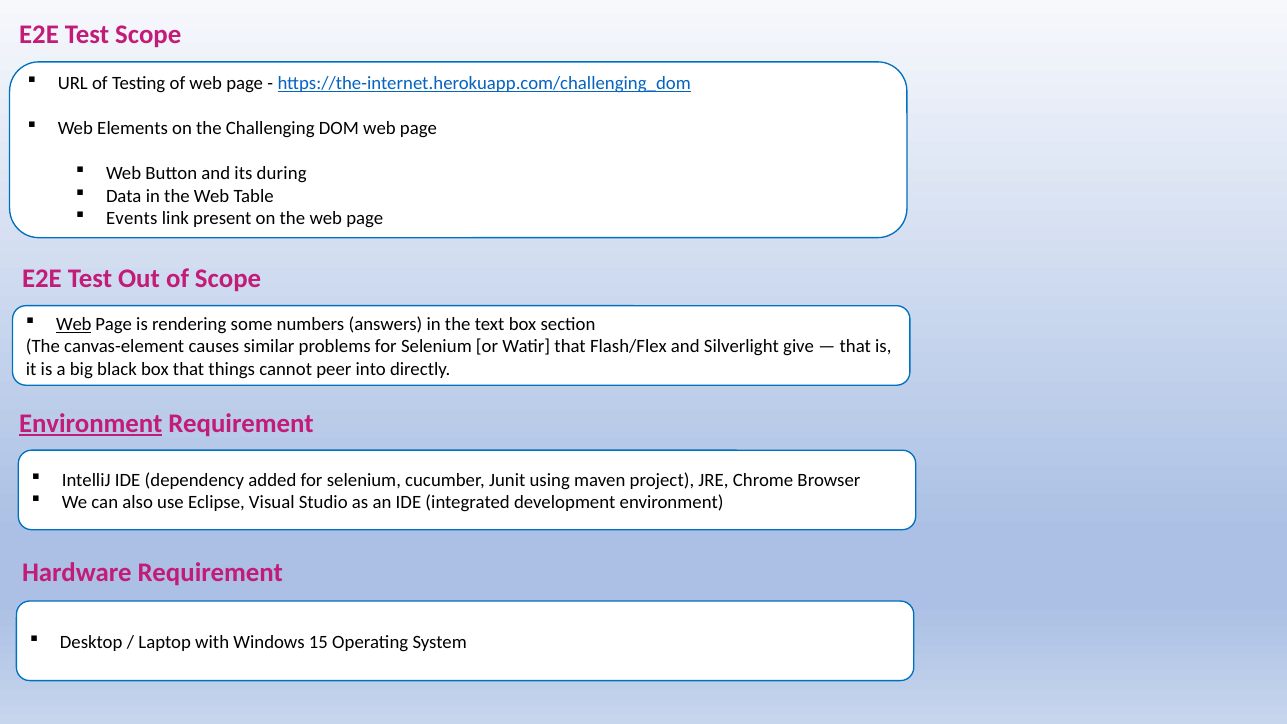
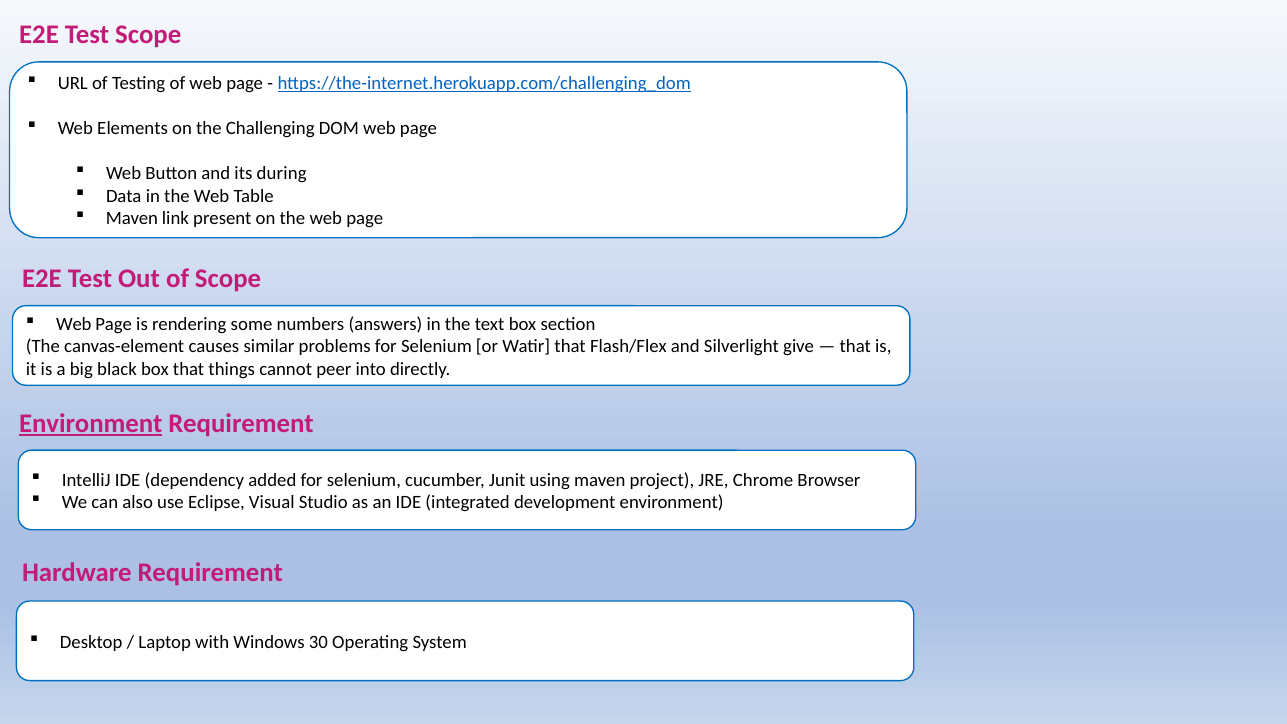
Events: Events -> Maven (132, 219)
Web underline: present -> none (74, 324)
15: 15 -> 30 (318, 642)
